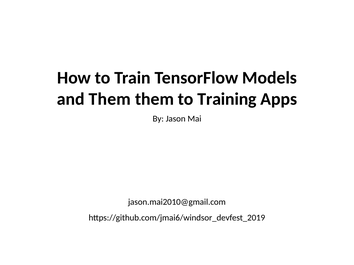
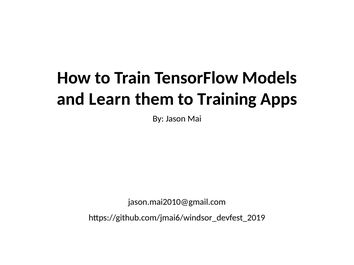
and Them: Them -> Learn (110, 99)
